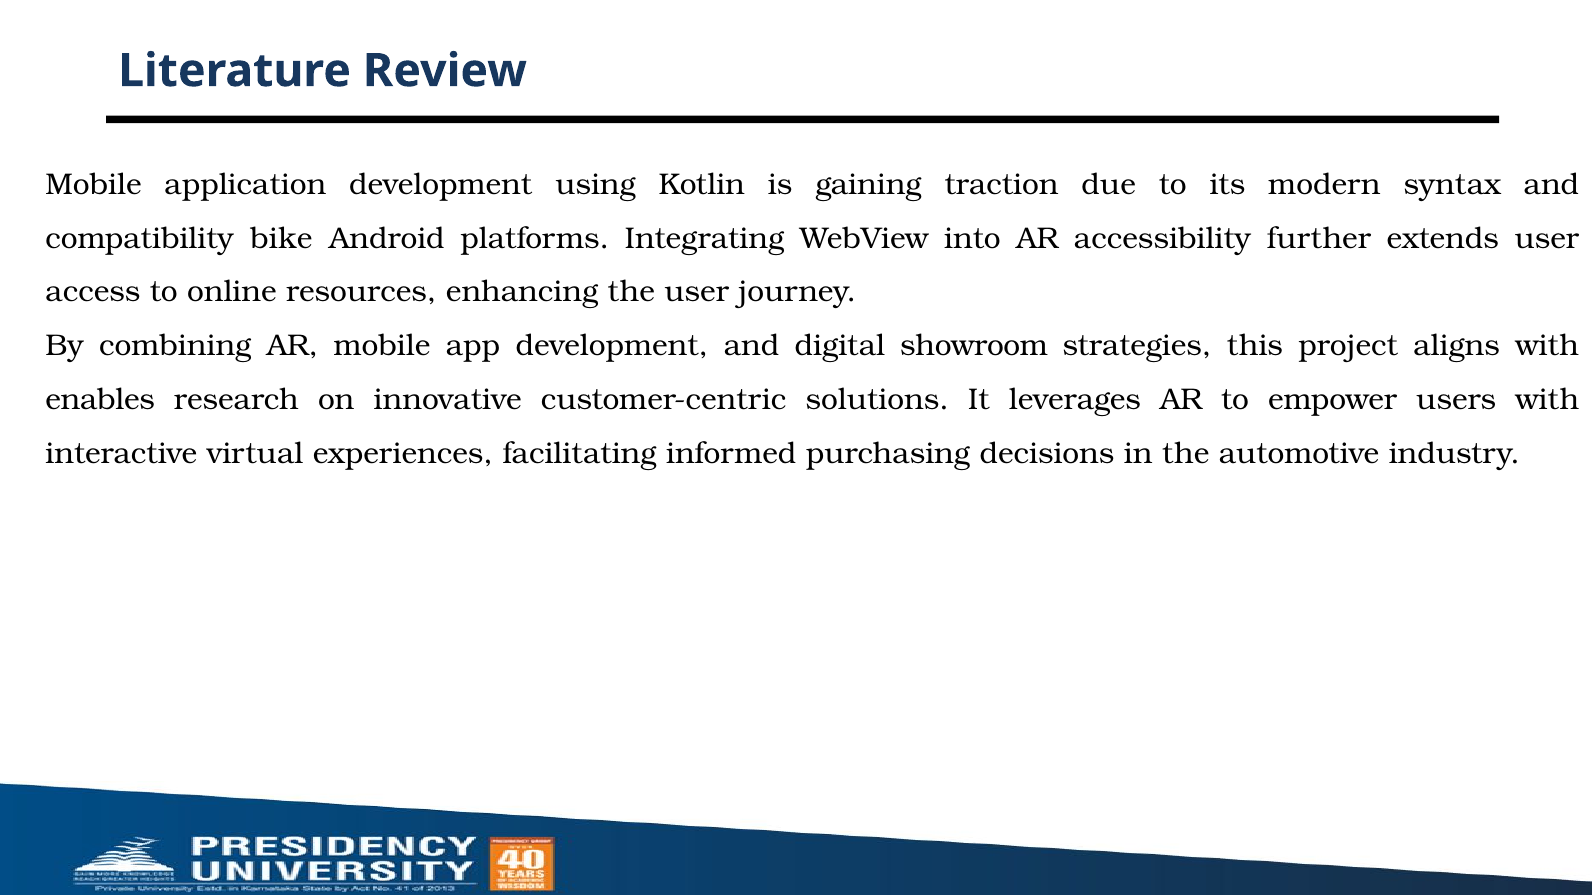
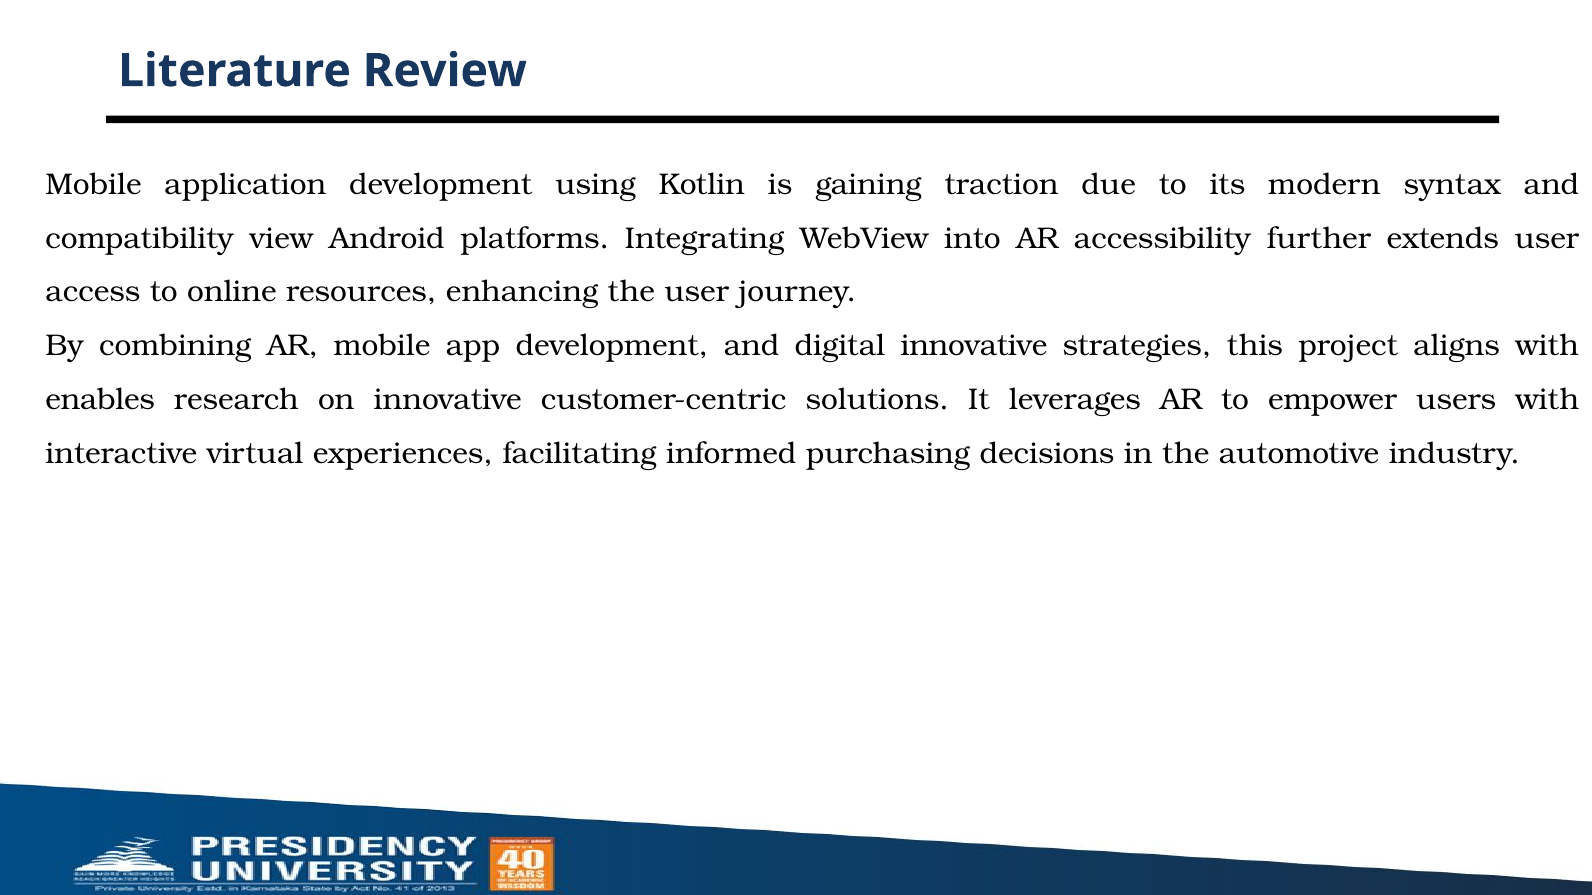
bike: bike -> view (281, 239)
digital showroom: showroom -> innovative (974, 346)
